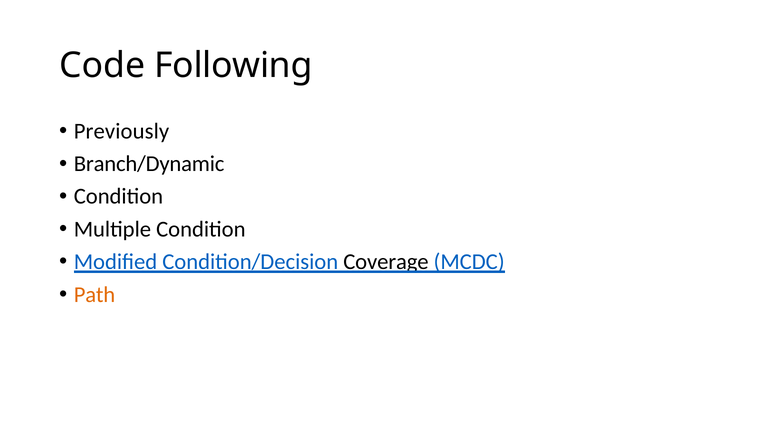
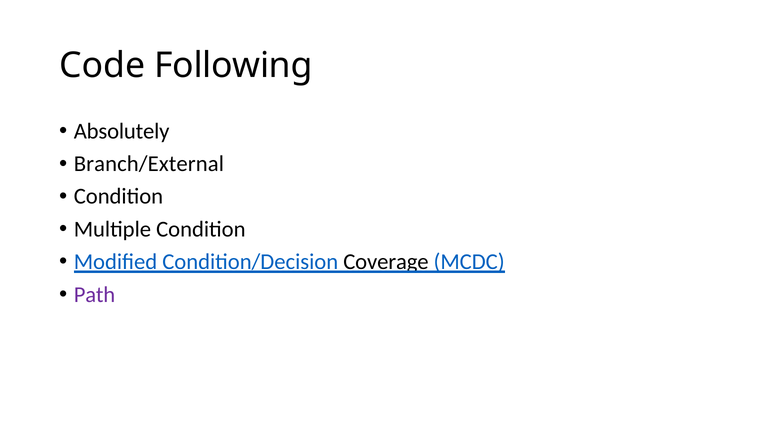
Previously: Previously -> Absolutely (122, 131)
Branch/Dynamic: Branch/Dynamic -> Branch/External (149, 164)
Path colour: orange -> purple (95, 295)
